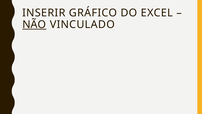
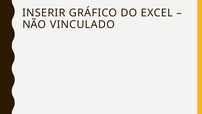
NÃO underline: present -> none (34, 24)
